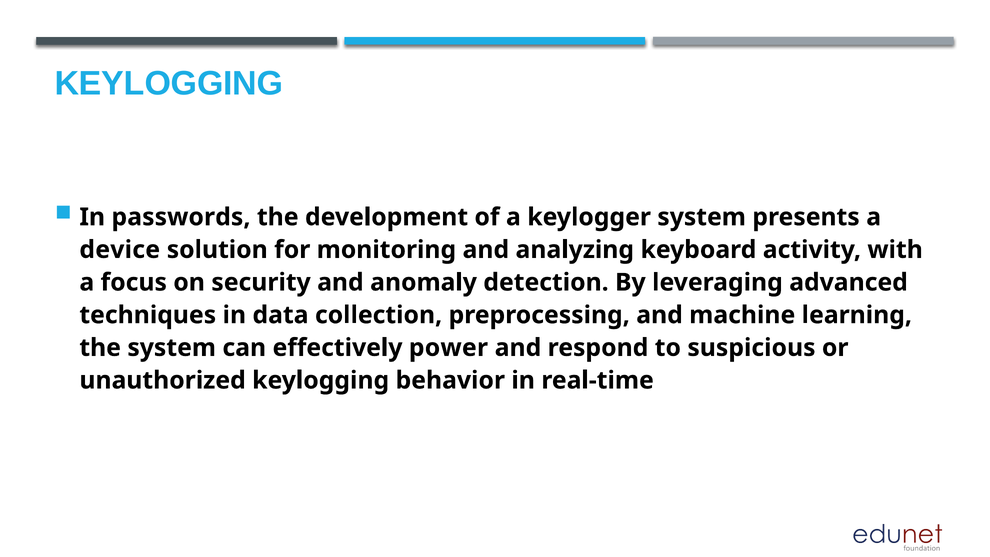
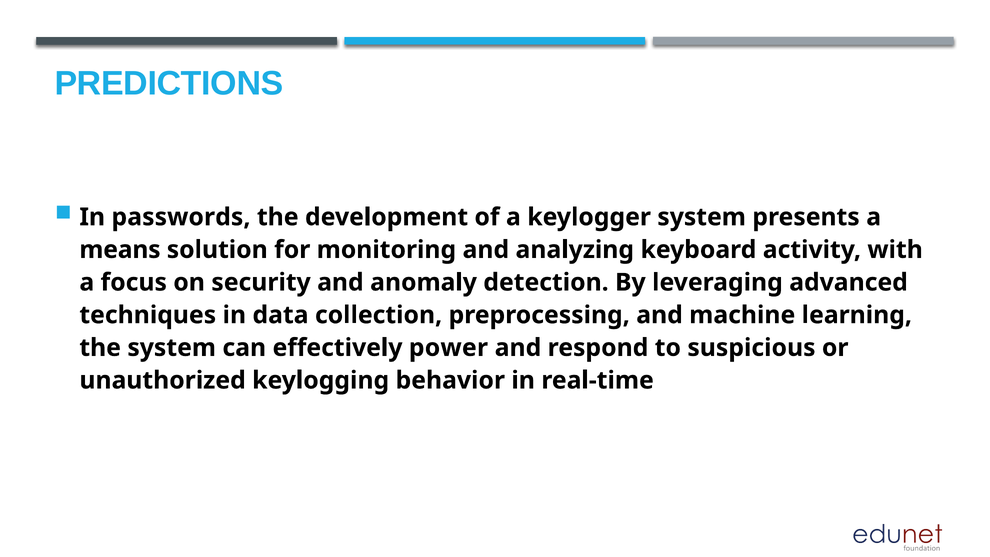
KEYLOGGING: KEYLOGGING -> PREDICTIONS (169, 83)
device: device -> means (120, 250)
